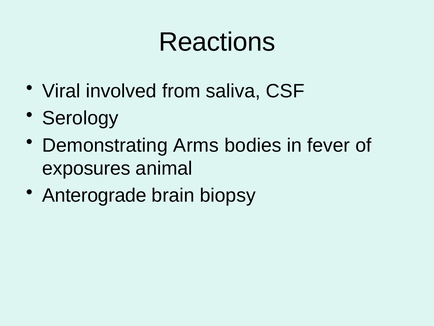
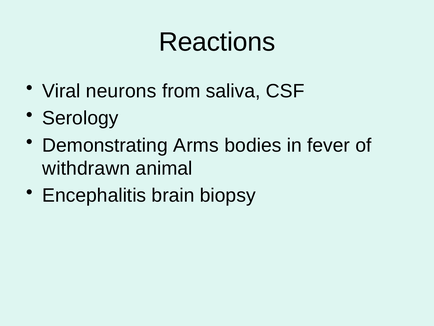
involved: involved -> neurons (121, 91)
exposures: exposures -> withdrawn (86, 168)
Anterograde: Anterograde -> Encephalitis (94, 195)
